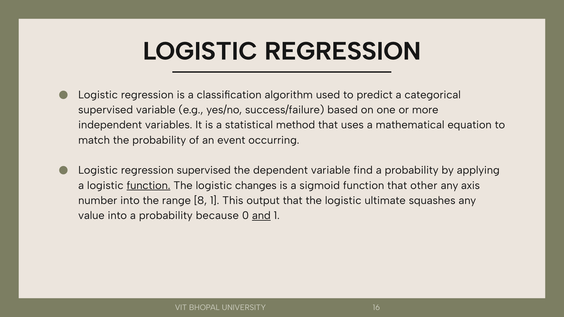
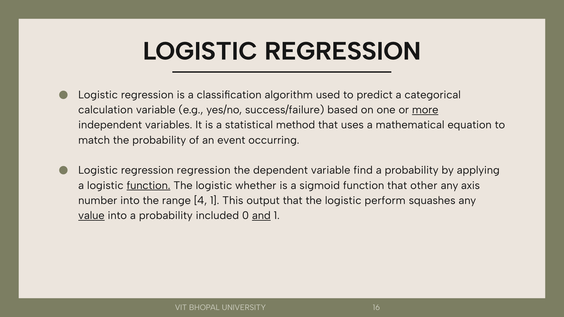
supervised: supervised -> calculation (106, 110)
more underline: none -> present (425, 110)
regression supervised: supervised -> regression (204, 170)
changes: changes -> whether (256, 186)
8: 8 -> 4 (200, 201)
ultimate: ultimate -> perform (385, 201)
value underline: none -> present (91, 216)
because: because -> included (217, 216)
